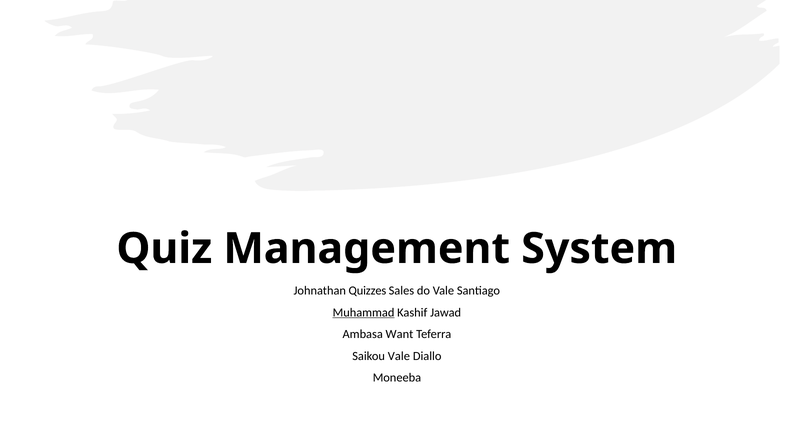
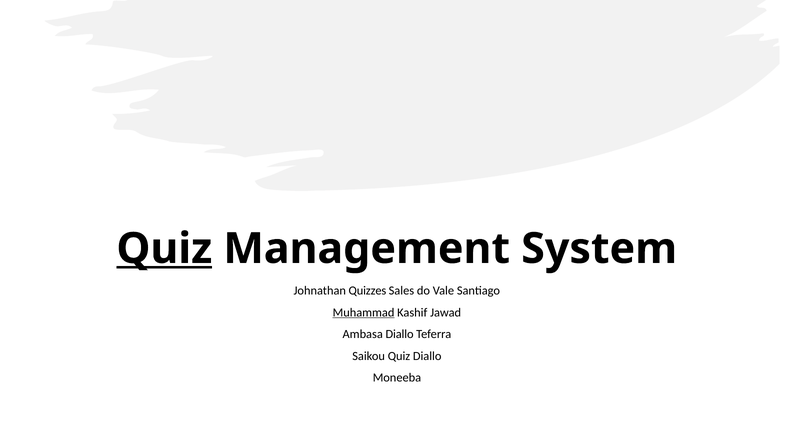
Quiz underline: none -> present (164, 249)
Ambasa Want: Want -> Diallo (400, 334)
Saikou Vale: Vale -> Quiz (399, 356)
